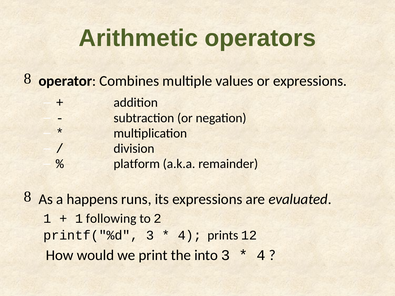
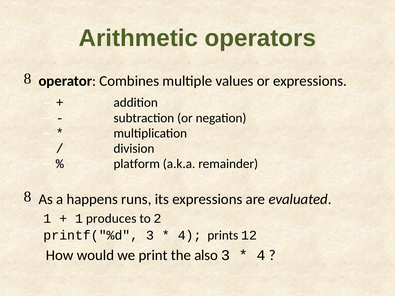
following: following -> produces (111, 219)
into: into -> also (206, 255)
